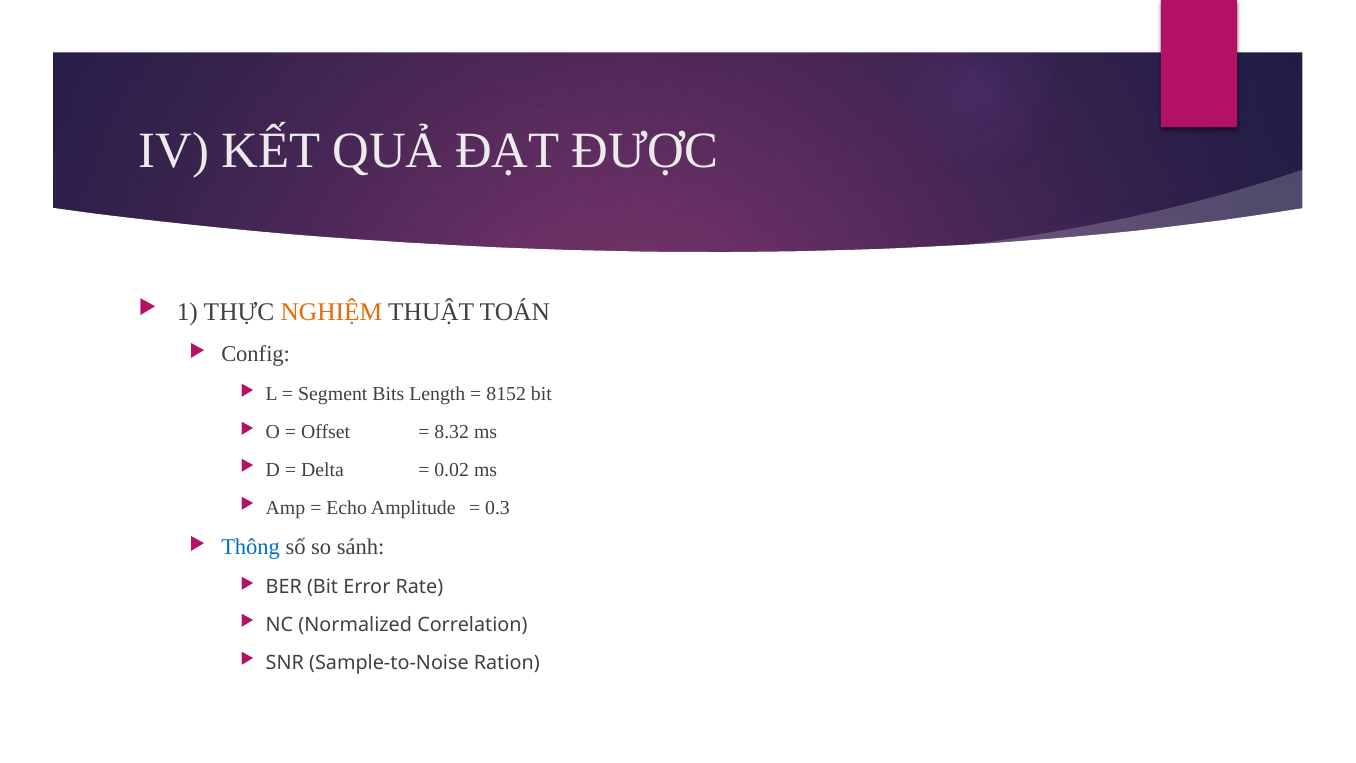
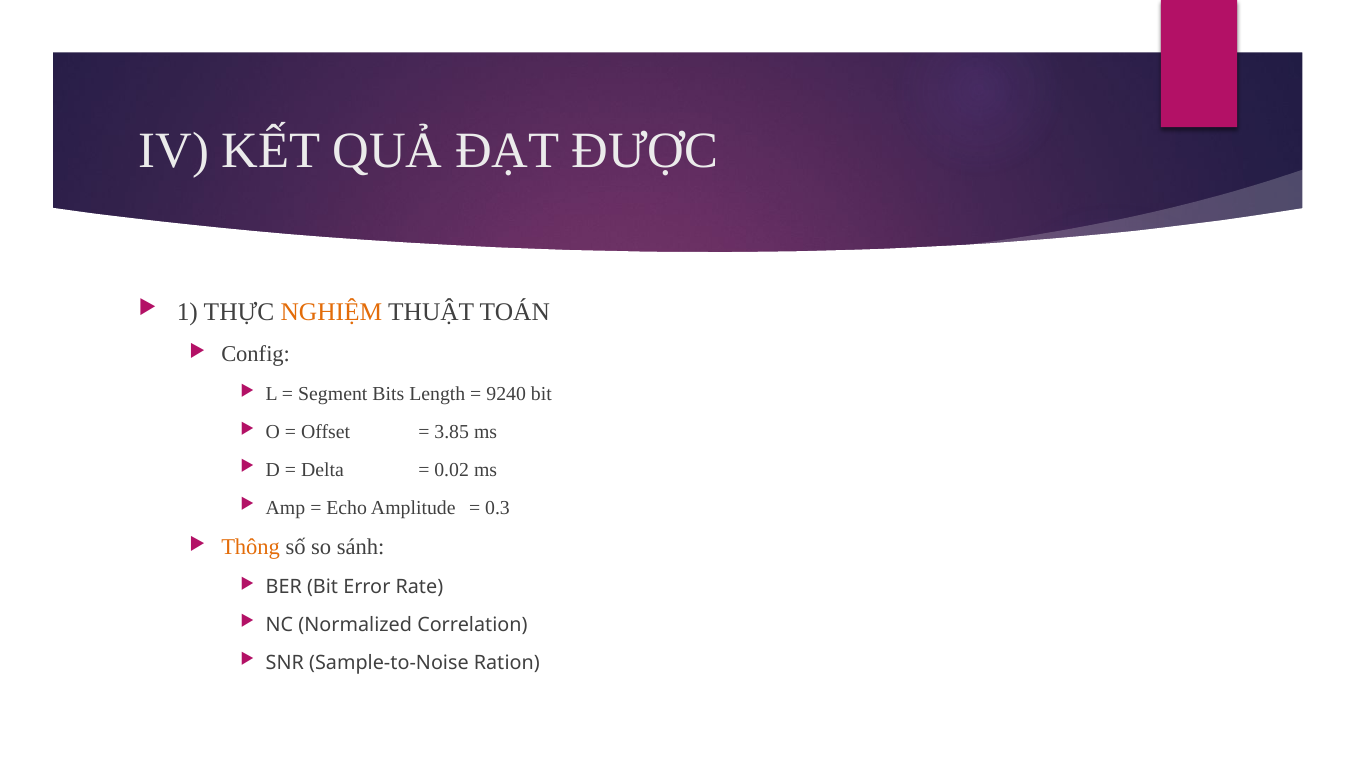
8152: 8152 -> 9240 (506, 394)
8.32: 8.32 -> 3.85 (452, 432)
Thông colour: blue -> orange (251, 547)
